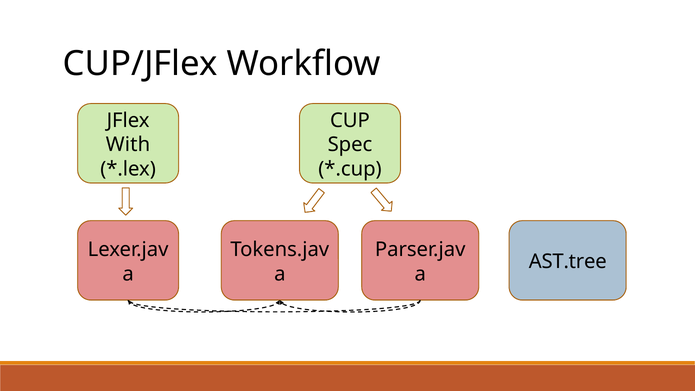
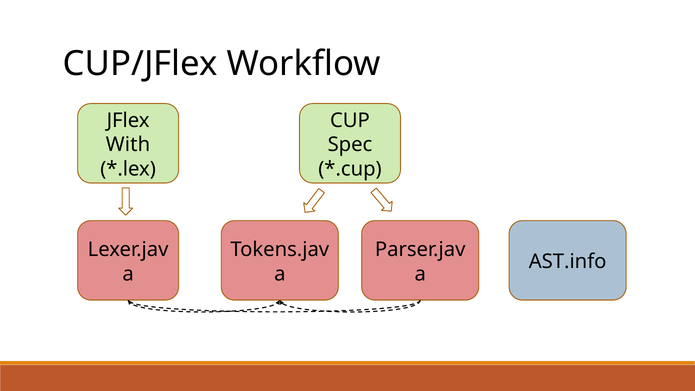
AST.tree: AST.tree -> AST.info (568, 262)
